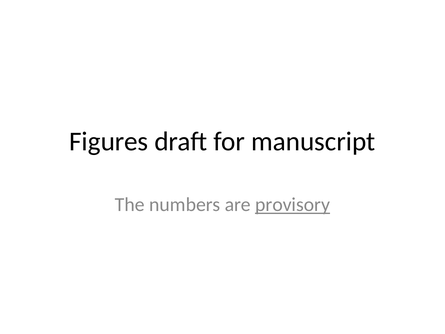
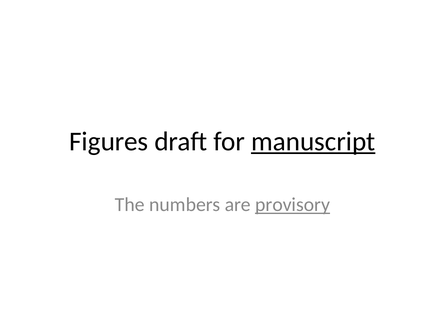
manuscript underline: none -> present (313, 141)
